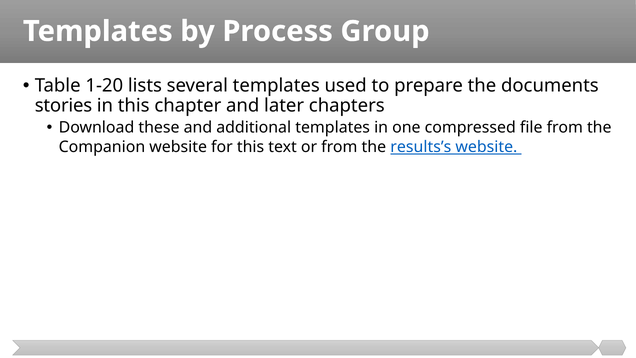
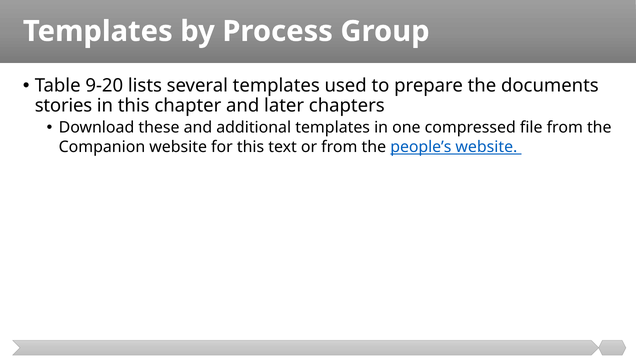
1-20: 1-20 -> 9-20 (104, 86)
results’s: results’s -> people’s (421, 147)
